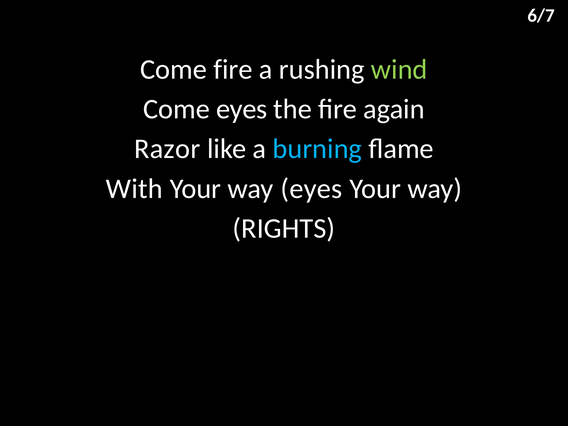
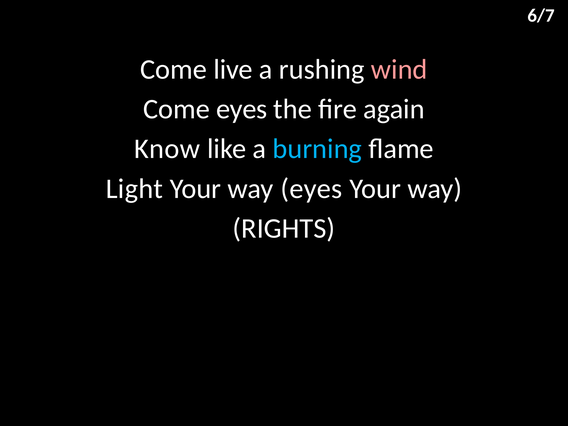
Come fire: fire -> live (233, 69)
wind colour: light green -> pink (399, 69)
Razor: Razor -> Know (167, 149)
With: With -> Light (134, 189)
